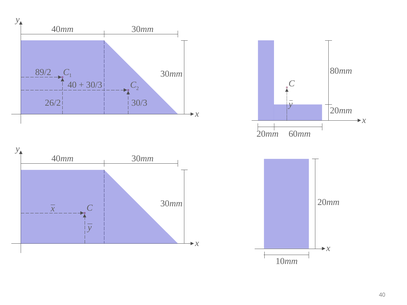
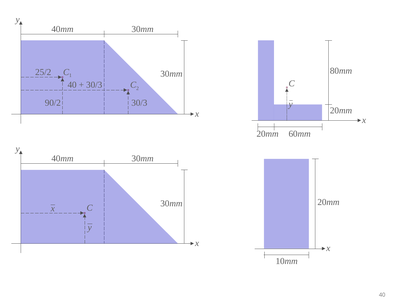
89/2: 89/2 -> 25/2 (43, 72)
26/2: 26/2 -> 90/2 (53, 103)
